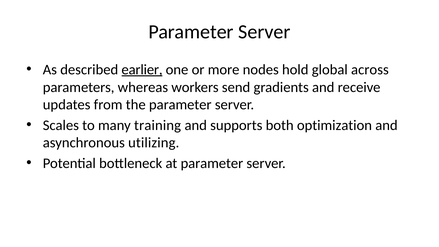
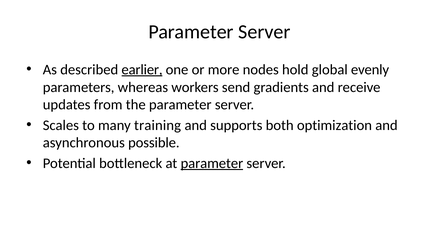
across: across -> evenly (370, 70)
utilizing: utilizing -> possible (154, 143)
parameter underline: none -> present (212, 163)
